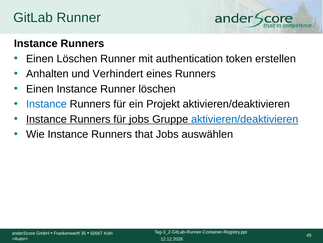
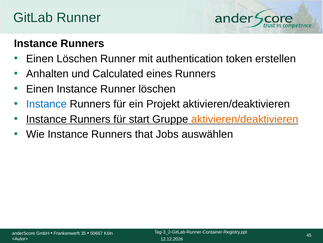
Verhindert: Verhindert -> Calculated (118, 74)
für jobs: jobs -> start (139, 119)
aktivieren/deaktivieren colour: blue -> orange (245, 119)
